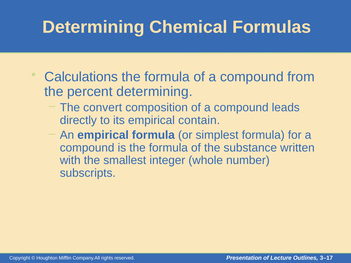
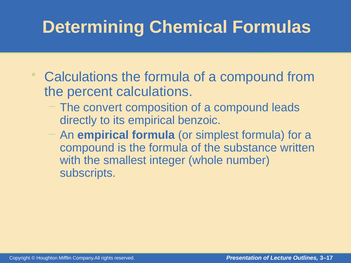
percent determining: determining -> calculations (155, 92)
contain: contain -> benzoic (199, 120)
